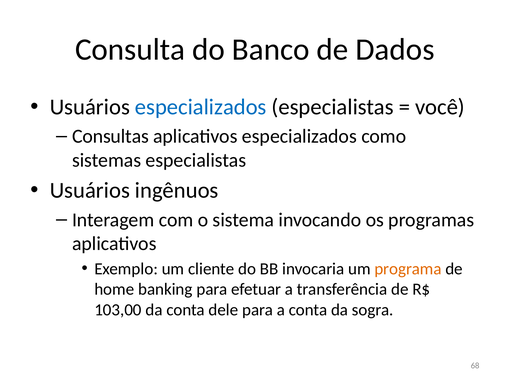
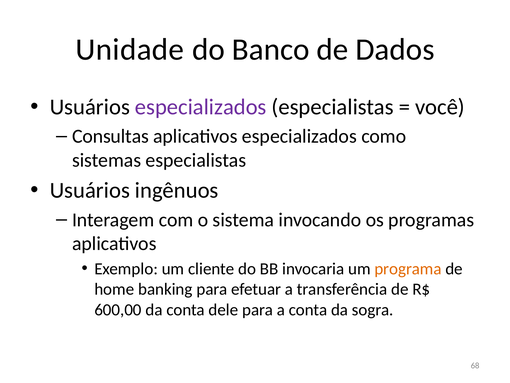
Consulta: Consulta -> Unidade (130, 49)
especializados colour: blue -> purple (201, 107)
103,00: 103,00 -> 600,00 (118, 309)
